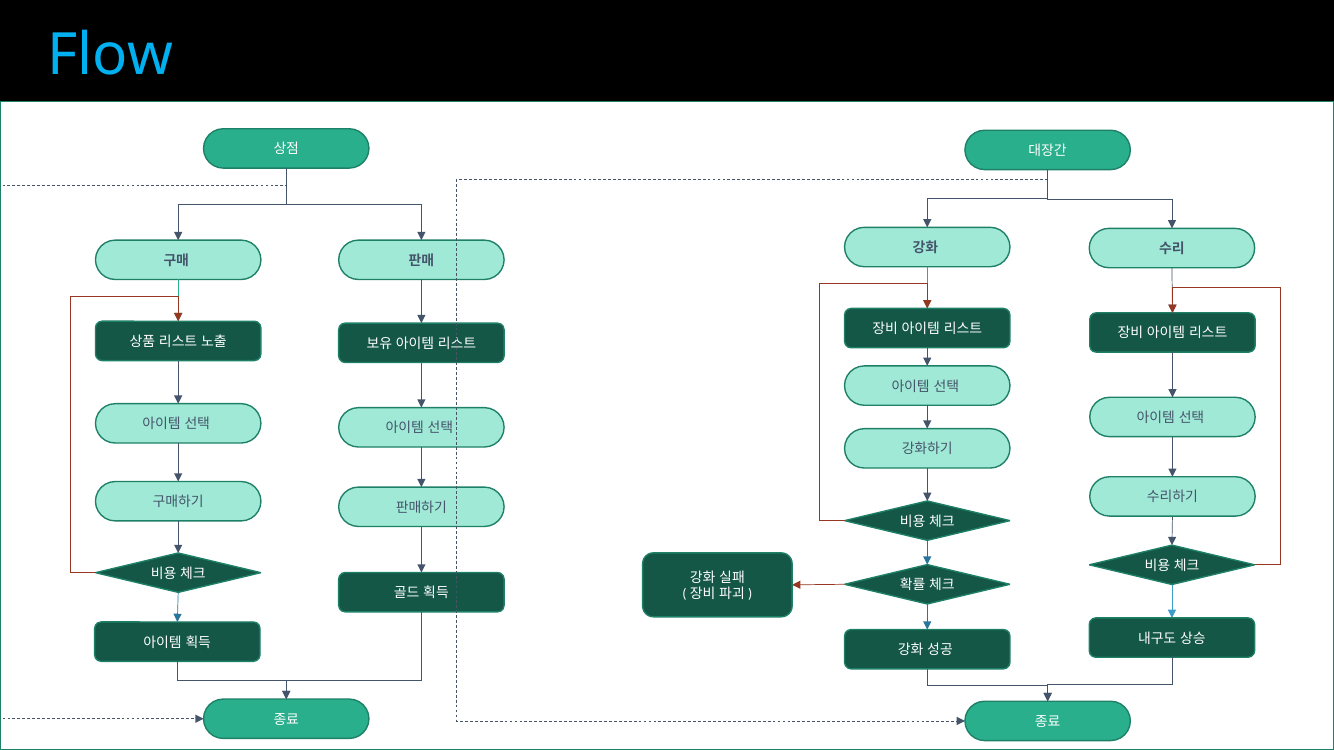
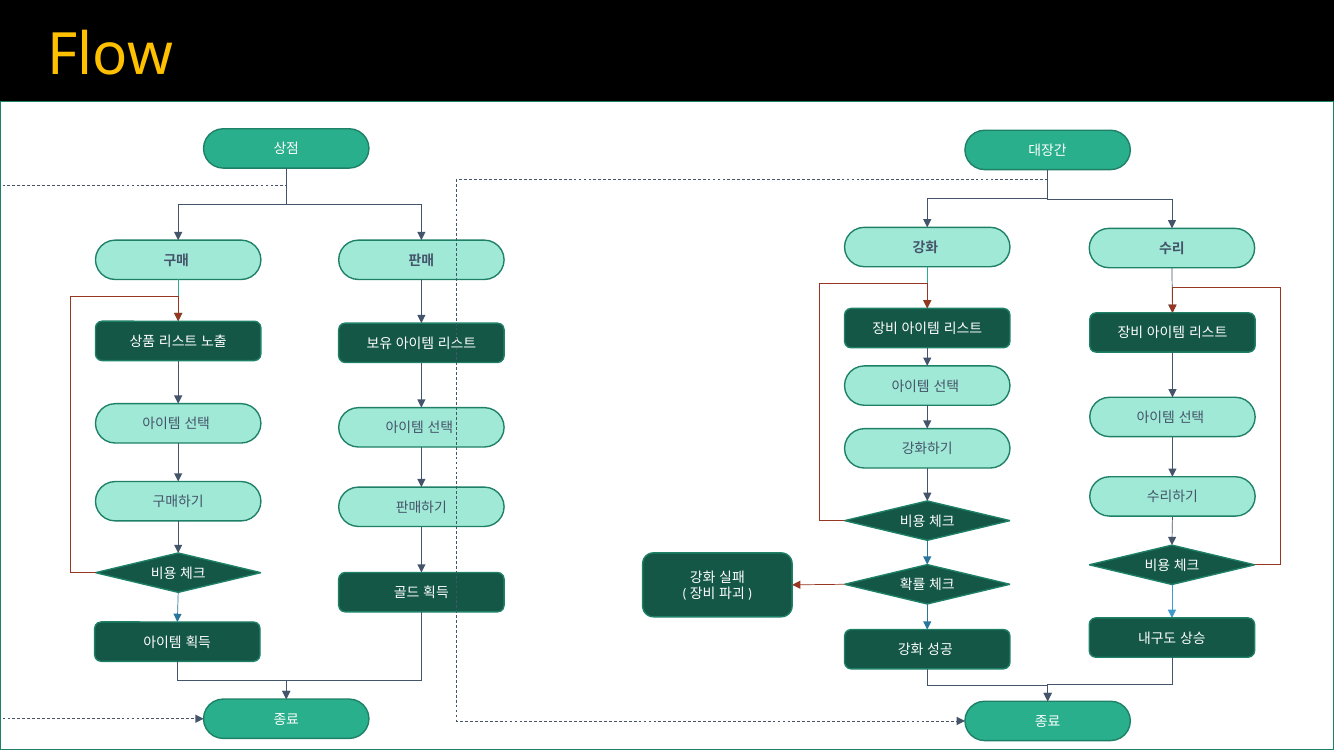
Flow colour: light blue -> yellow (110, 56)
